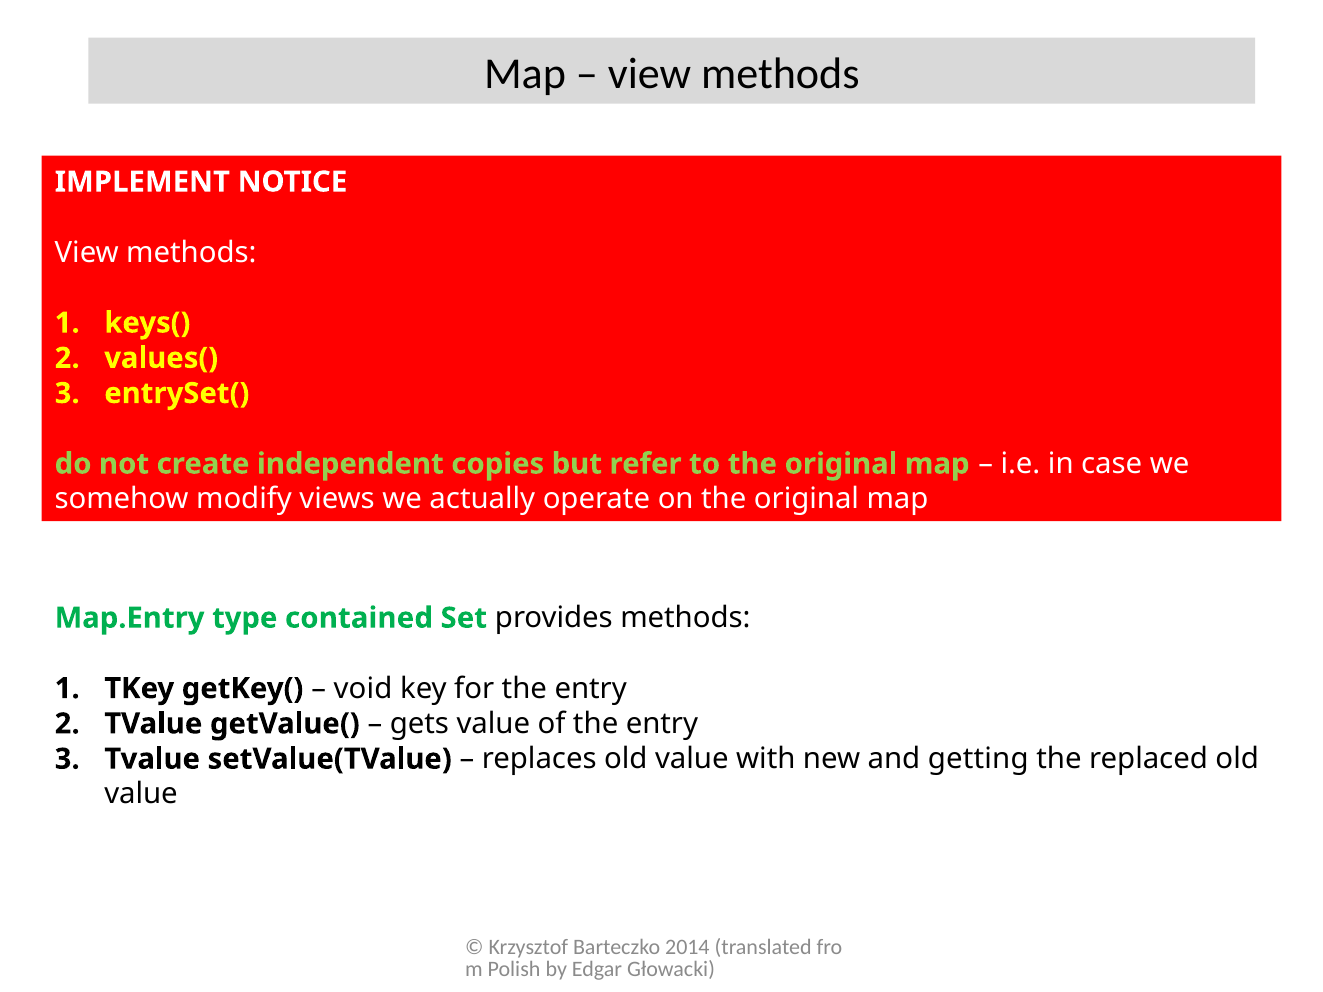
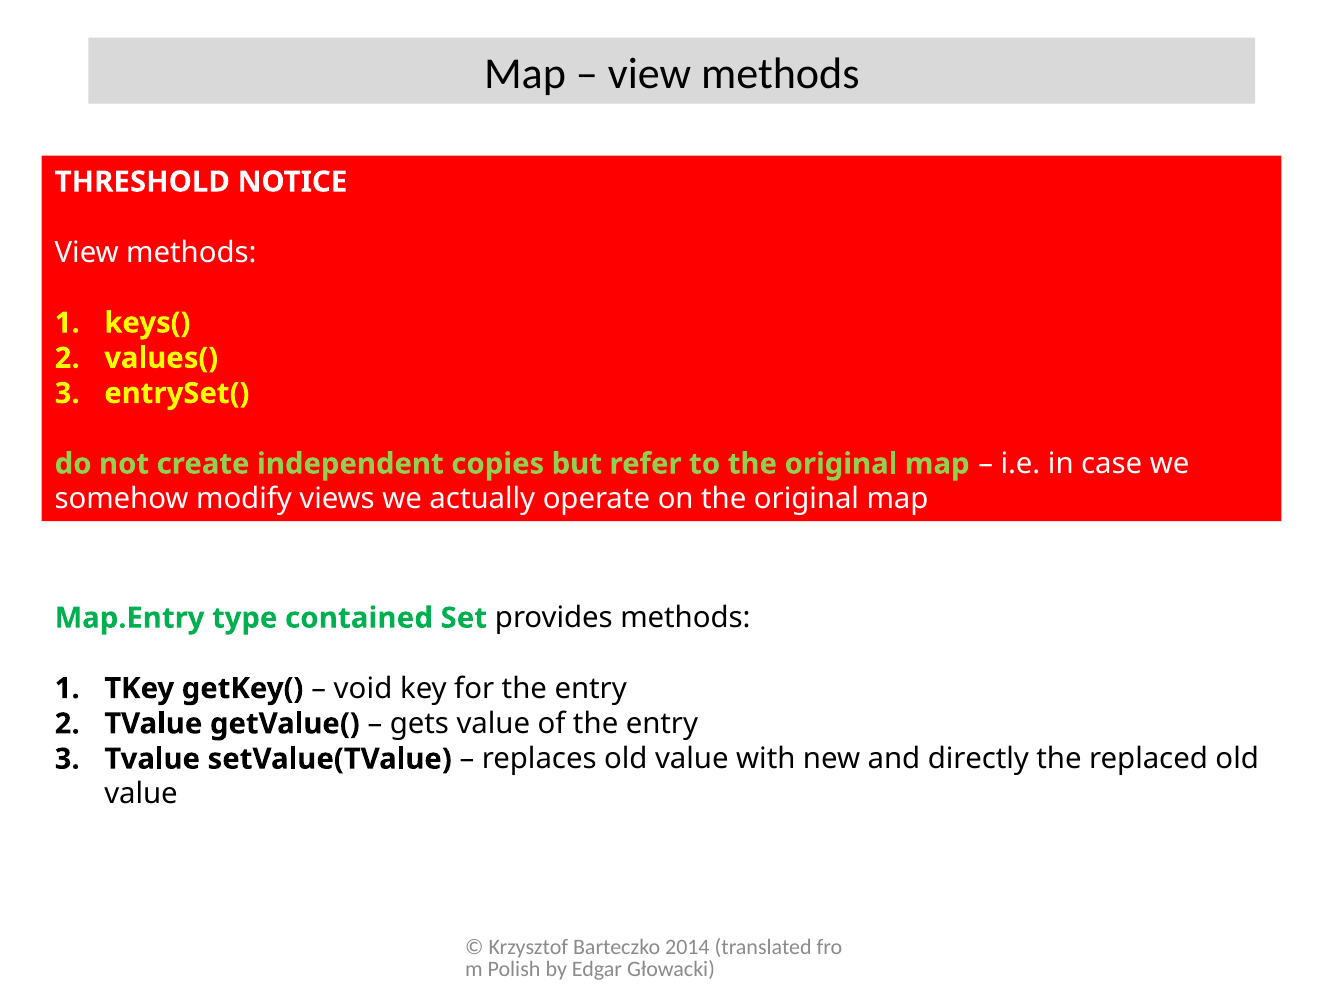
IMPLEMENT: IMPLEMENT -> THRESHOLD (142, 182)
getting: getting -> directly (978, 759)
